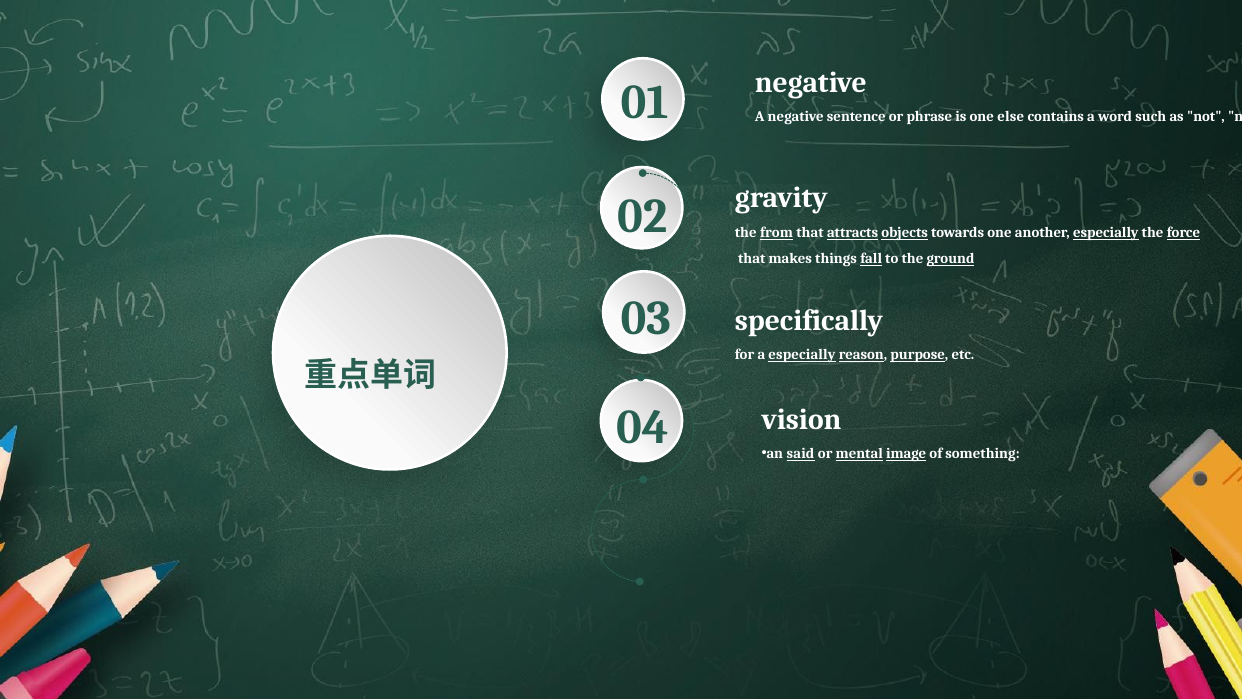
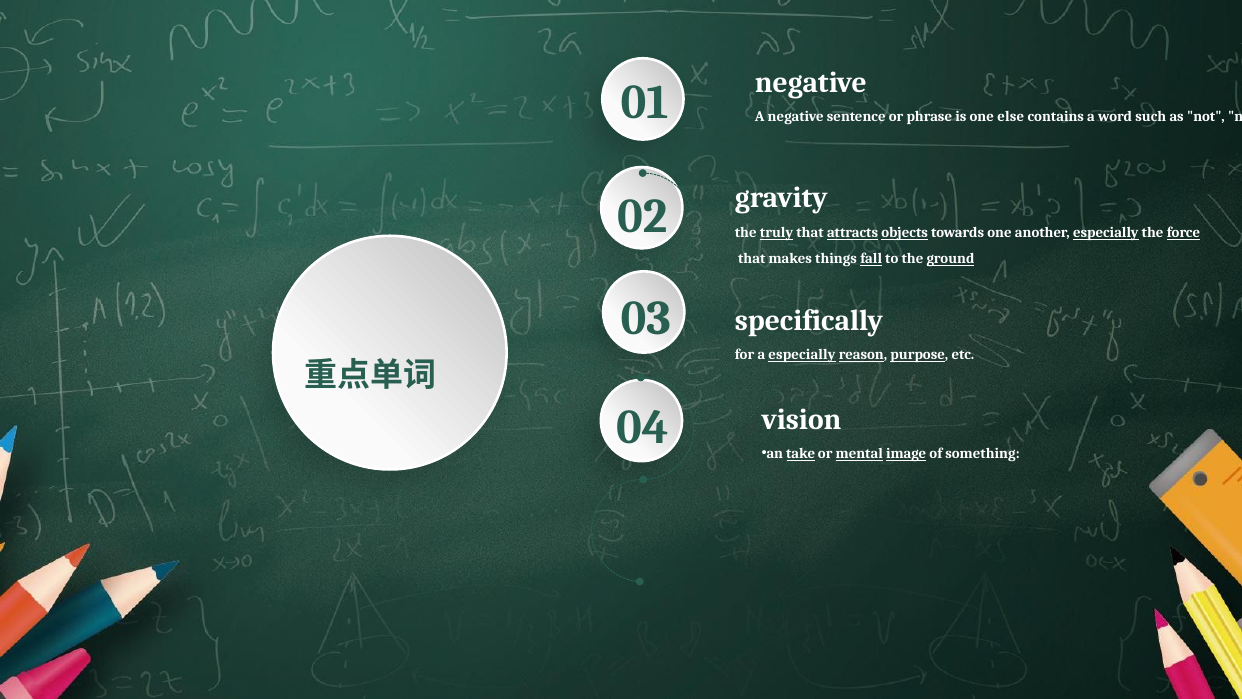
from: from -> truly (777, 232)
said: said -> take (801, 453)
